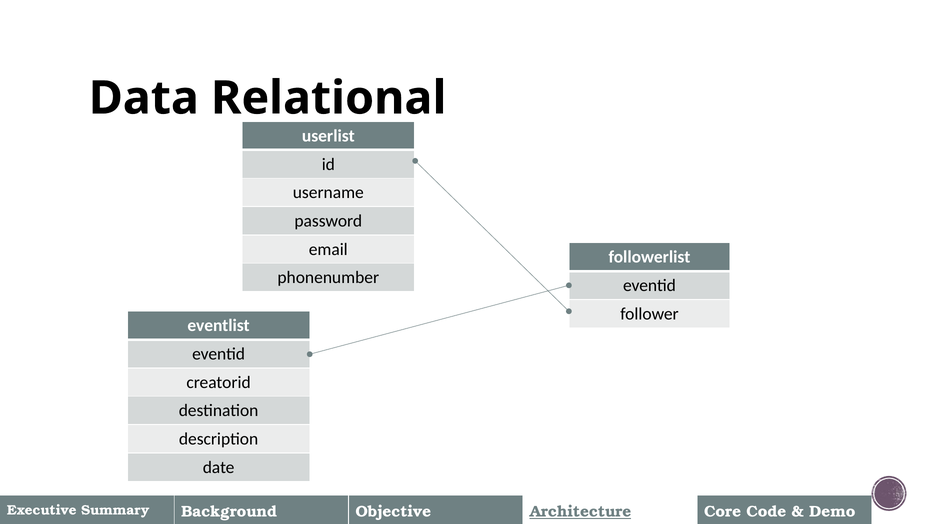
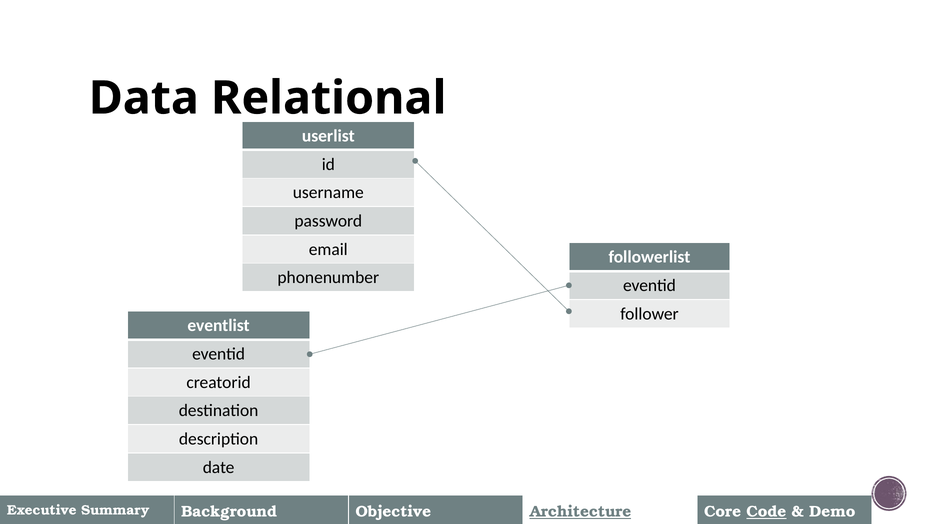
Code underline: none -> present (766, 512)
